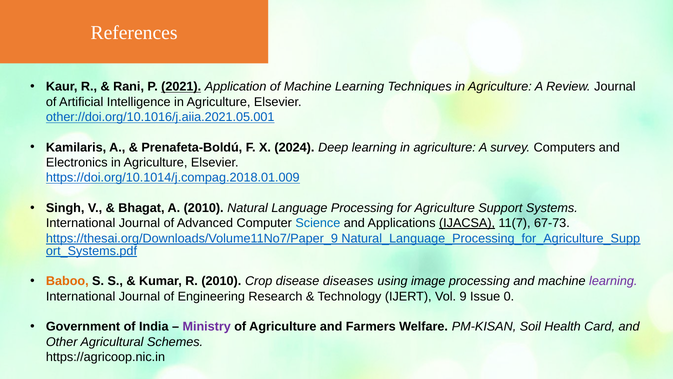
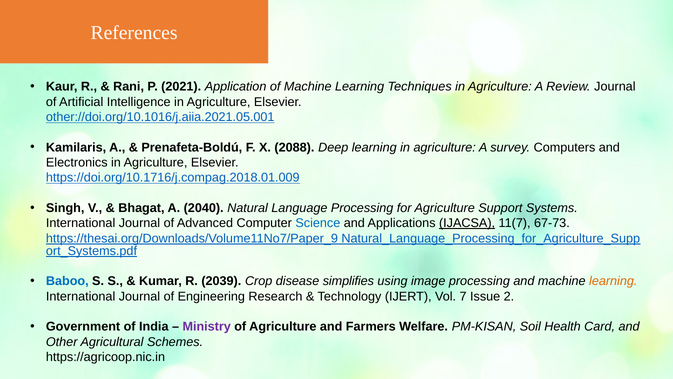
2021 underline: present -> none (181, 87)
2024: 2024 -> 2088 (294, 147)
https://doi.org/10.1014/j.compag.2018.01.009: https://doi.org/10.1014/j.compag.2018.01.009 -> https://doi.org/10.1716/j.compag.2018.01.009 (173, 177)
A 2010: 2010 -> 2040 (204, 208)
Baboo colour: orange -> blue (67, 281)
R 2010: 2010 -> 2039 (221, 281)
diseases: diseases -> simplifies (348, 281)
learning colour: purple -> orange (613, 281)
9: 9 -> 7 (463, 296)
0: 0 -> 2 (509, 296)
